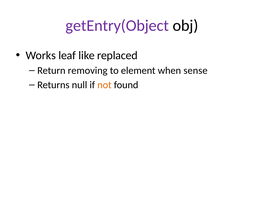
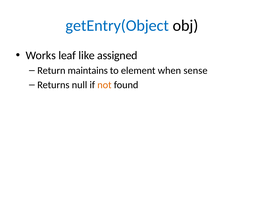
getEntry(Object colour: purple -> blue (117, 26)
replaced: replaced -> assigned (117, 55)
removing: removing -> maintains (88, 71)
